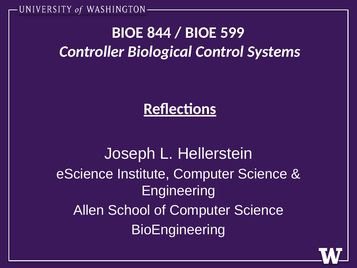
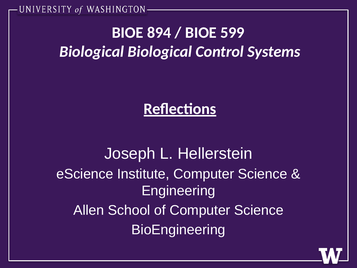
844: 844 -> 894 (159, 33)
Controller: Controller -> Biological (92, 52)
